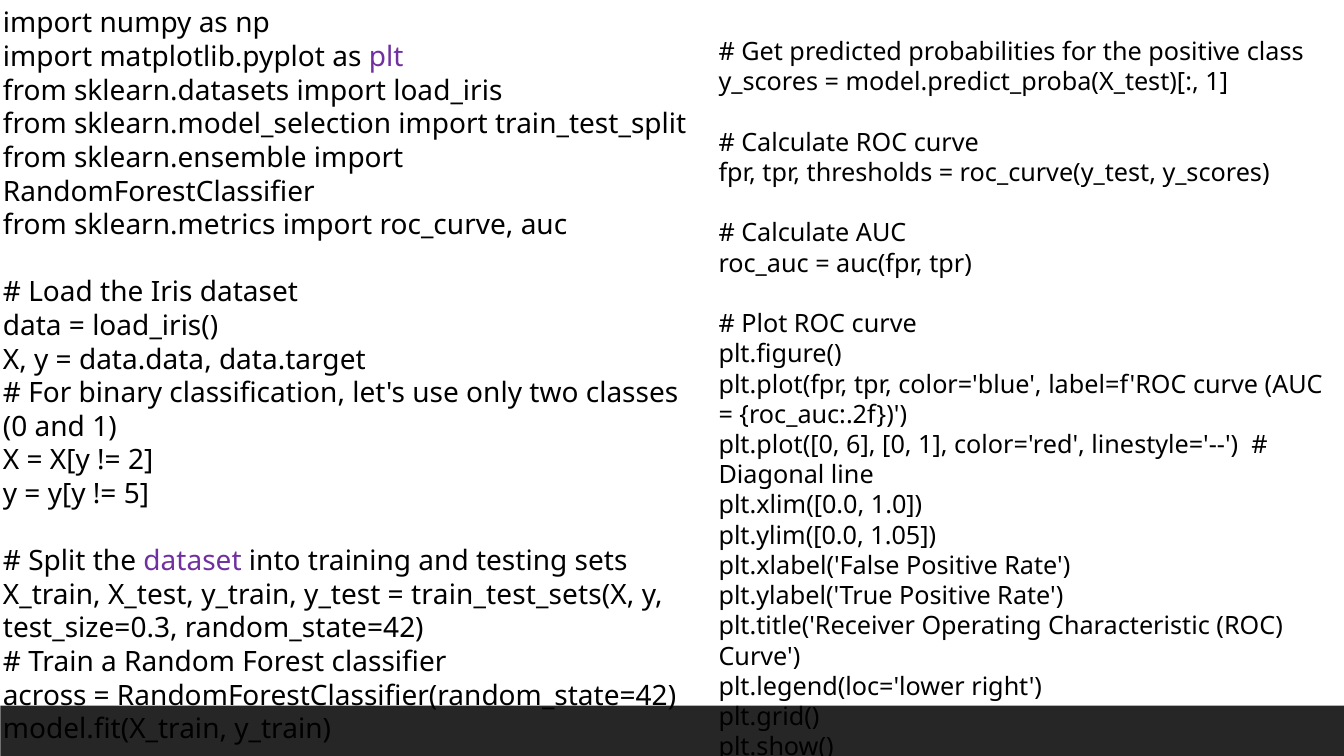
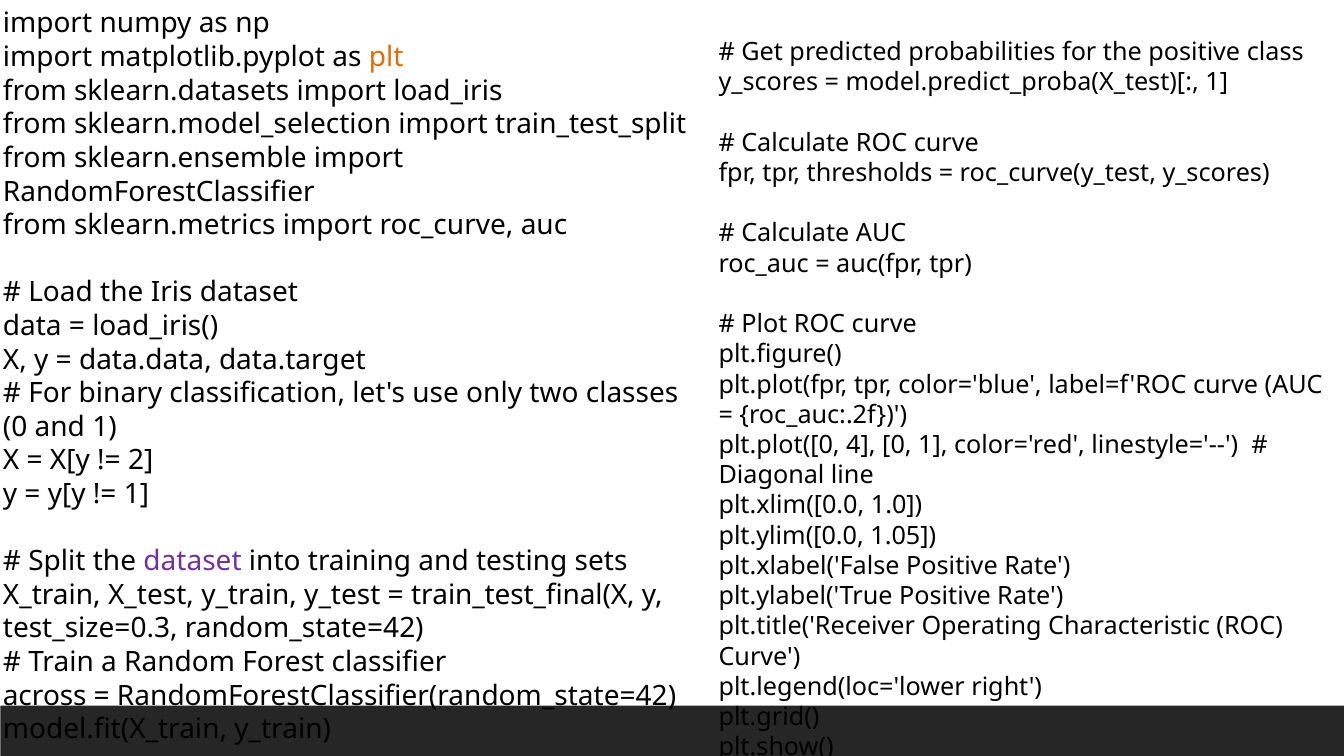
plt colour: purple -> orange (386, 57)
6: 6 -> 4 (861, 445)
5: 5 -> 1 (136, 494)
train_test_sets(X: train_test_sets(X -> train_test_final(X (523, 595)
